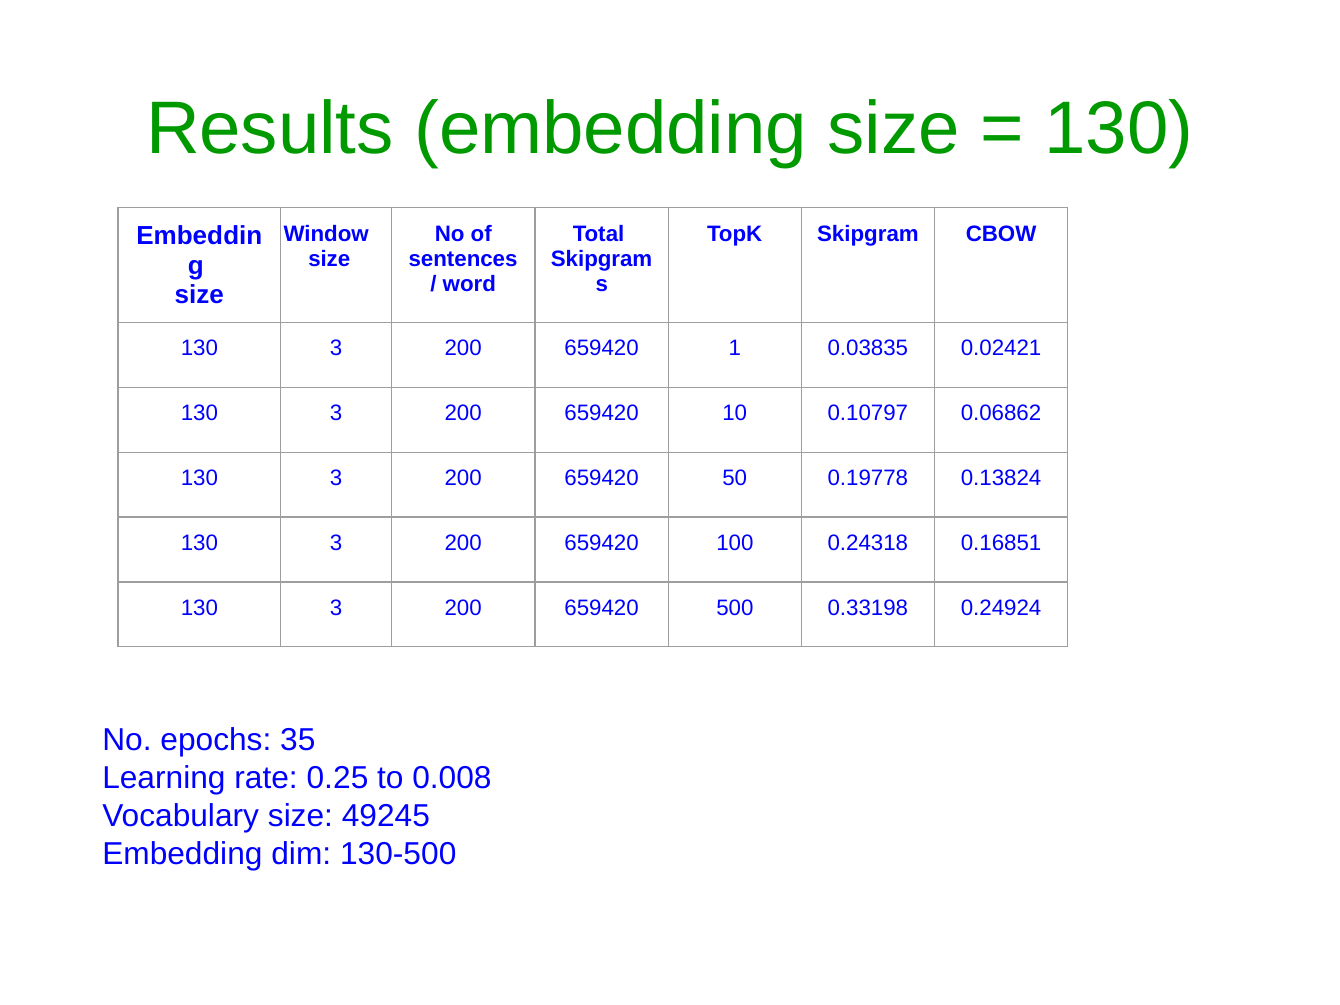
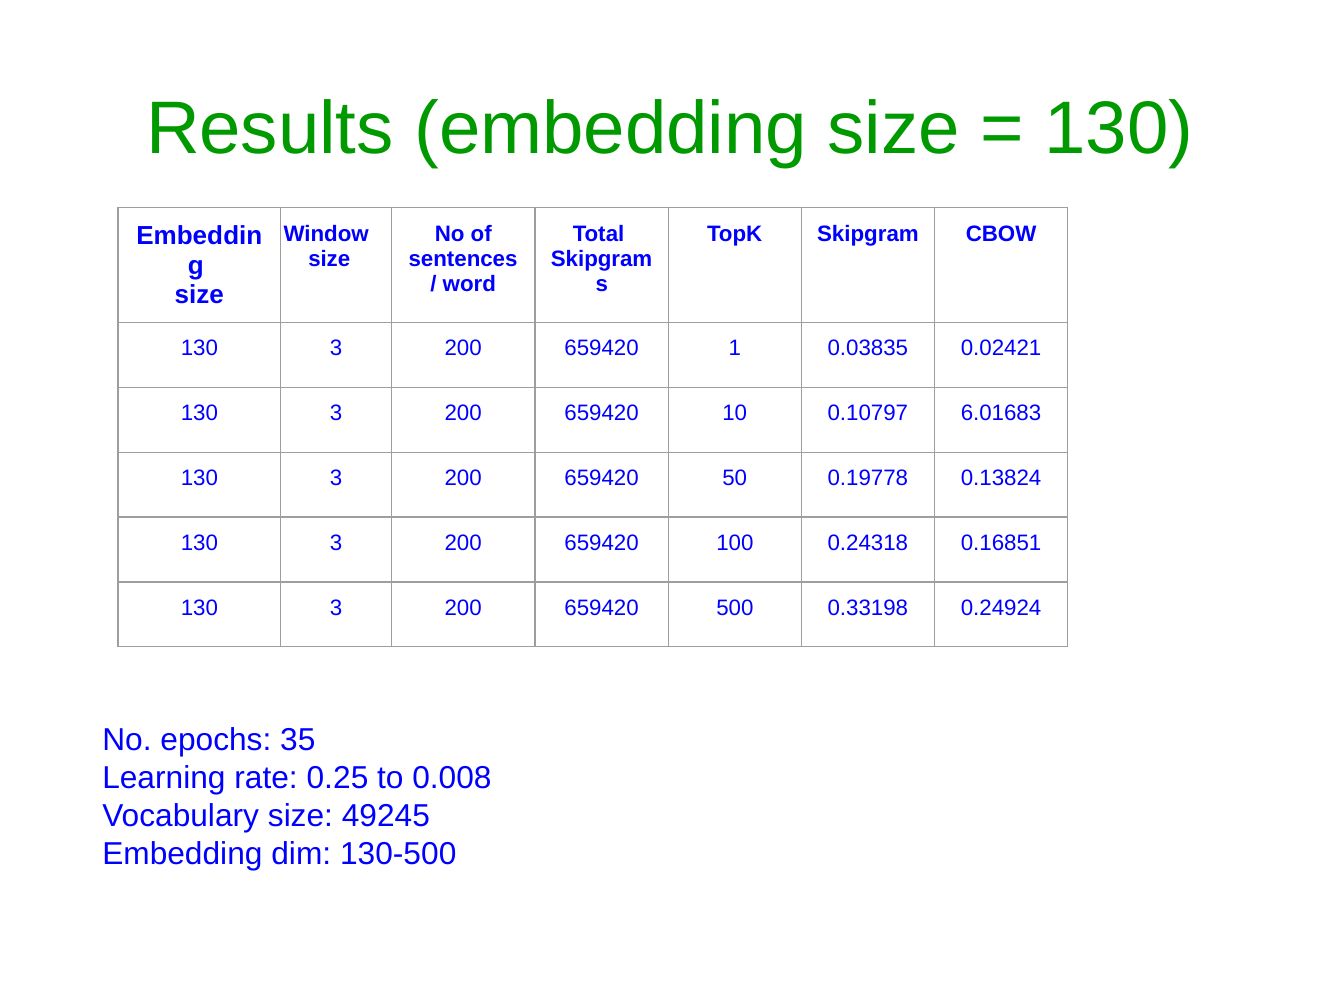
0.06862: 0.06862 -> 6.01683 (1001, 414)
